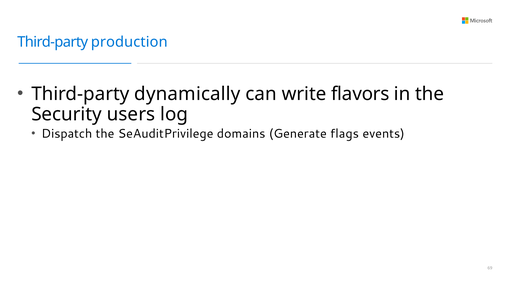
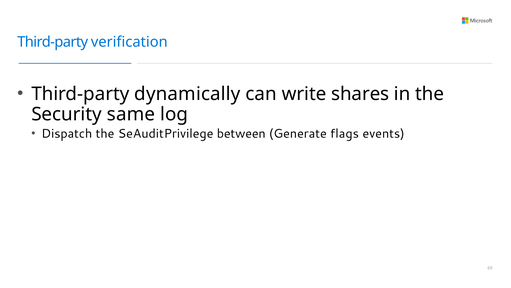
production: production -> verification (129, 42)
flavors: flavors -> shares (360, 94)
users: users -> same (131, 114)
domains: domains -> between (241, 133)
